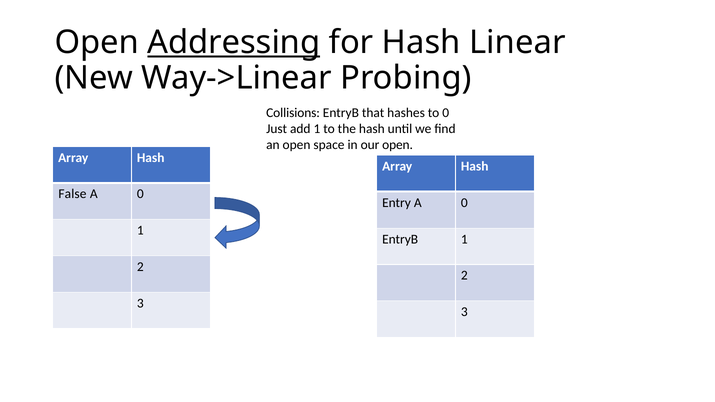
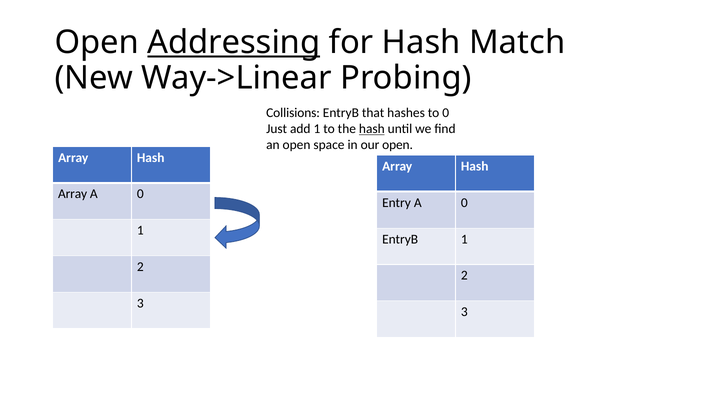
Linear: Linear -> Match (517, 42)
hash underline: none -> present (372, 129)
False: False -> Array (73, 194)
